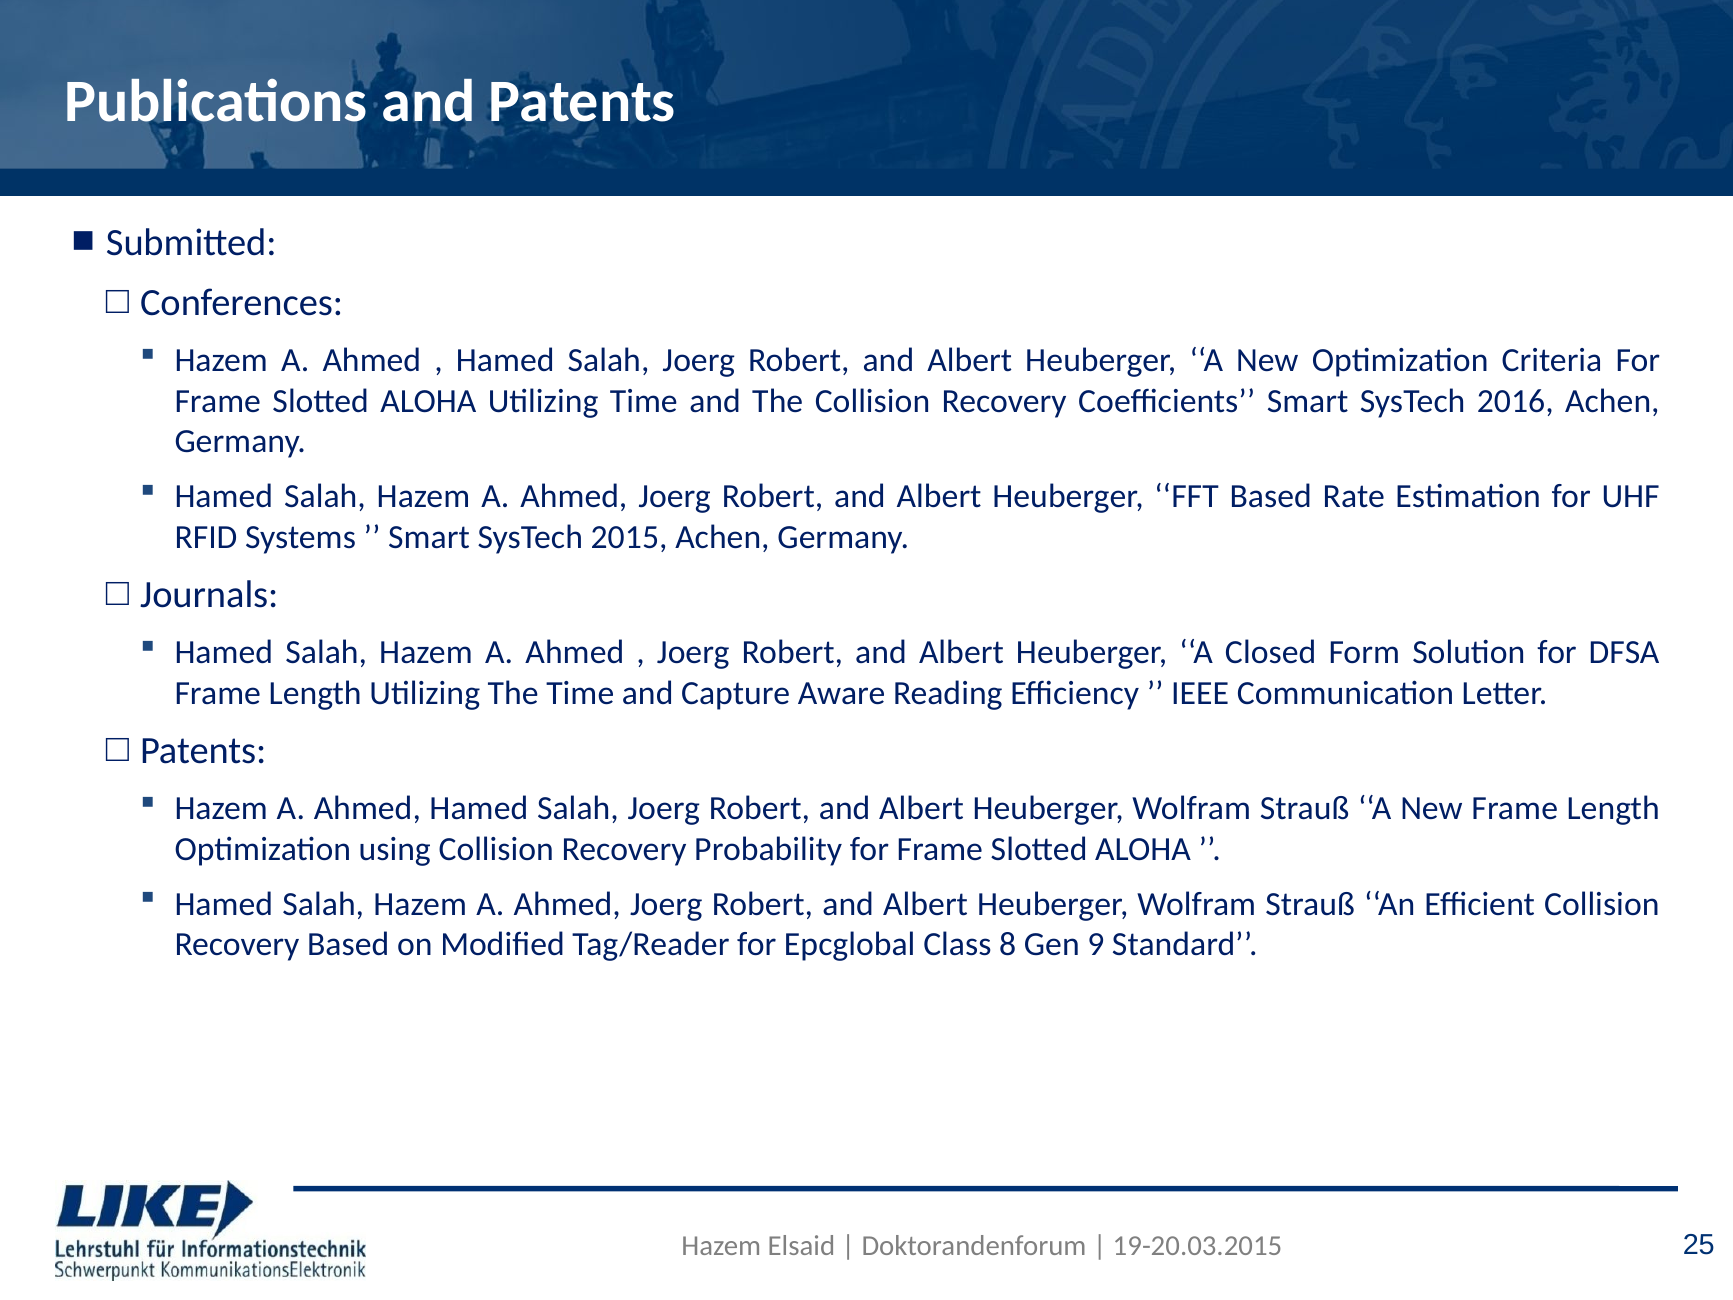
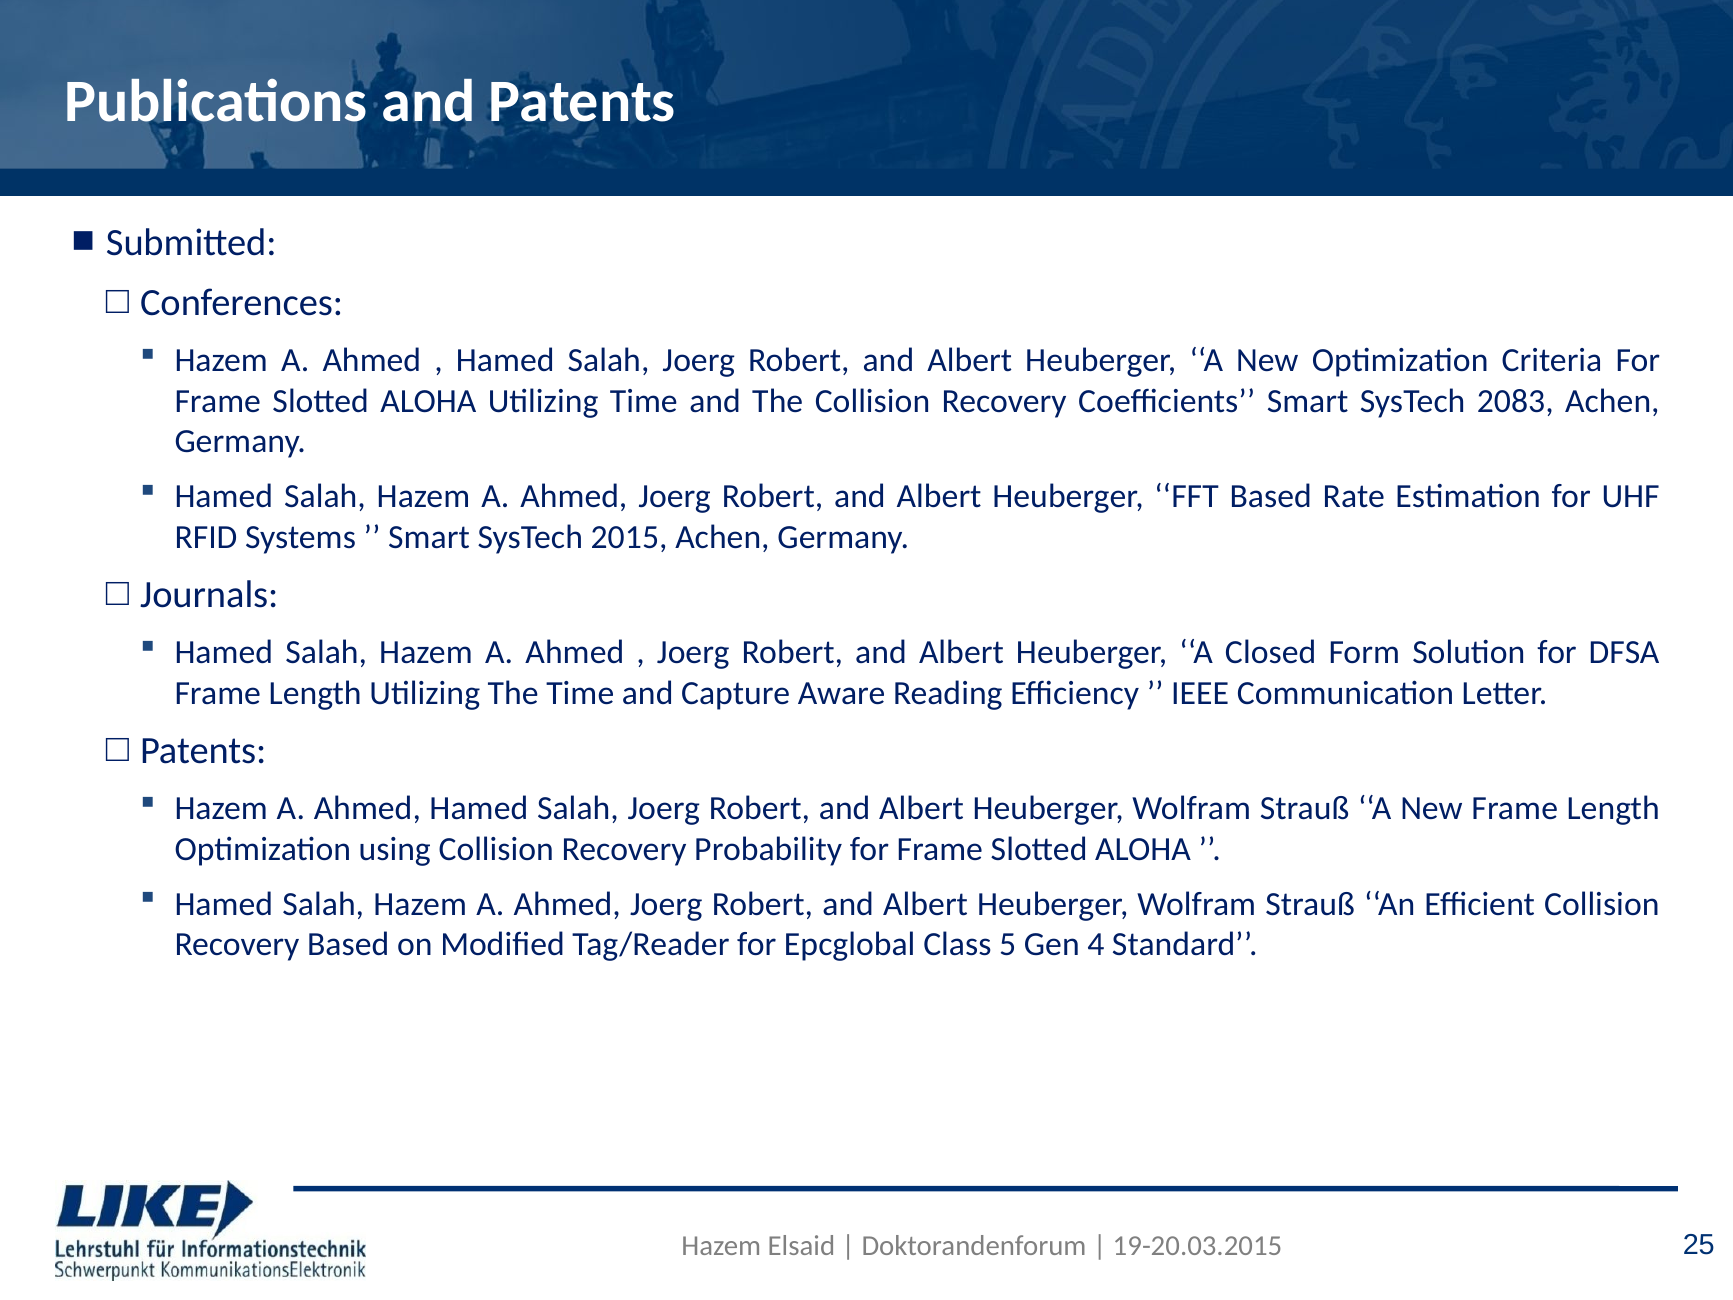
2016: 2016 -> 2083 (1515, 401)
8: 8 -> 5 (1008, 944)
9: 9 -> 4 (1096, 944)
